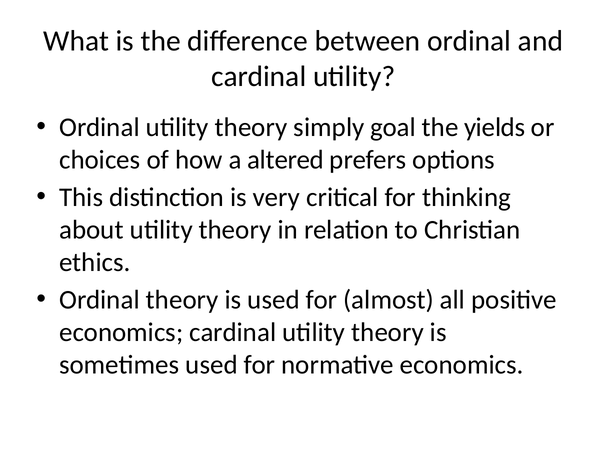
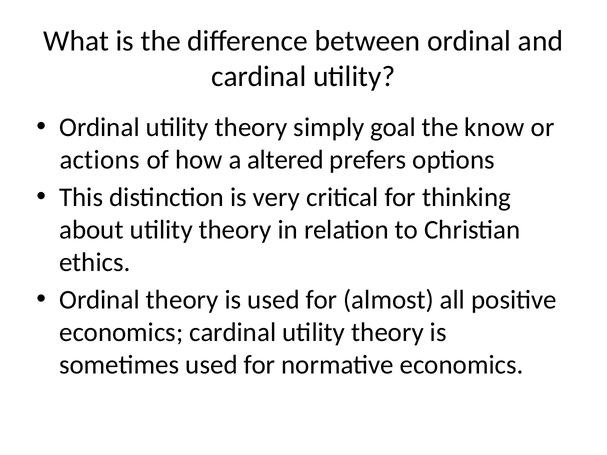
yields: yields -> know (495, 127)
choices: choices -> actions (100, 160)
